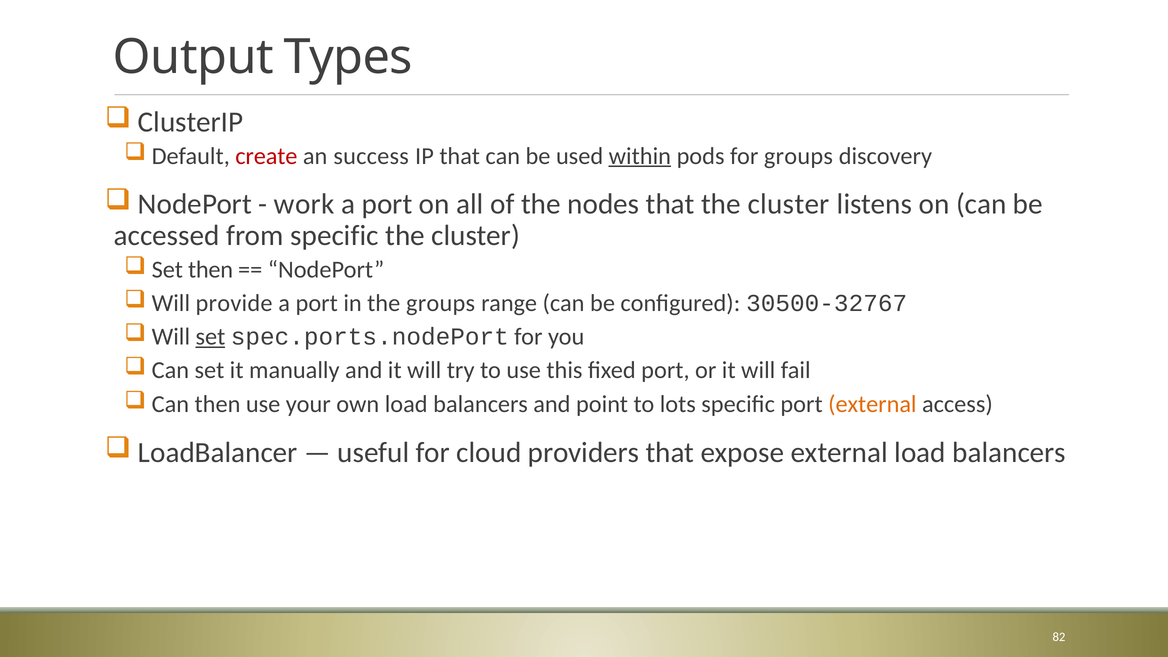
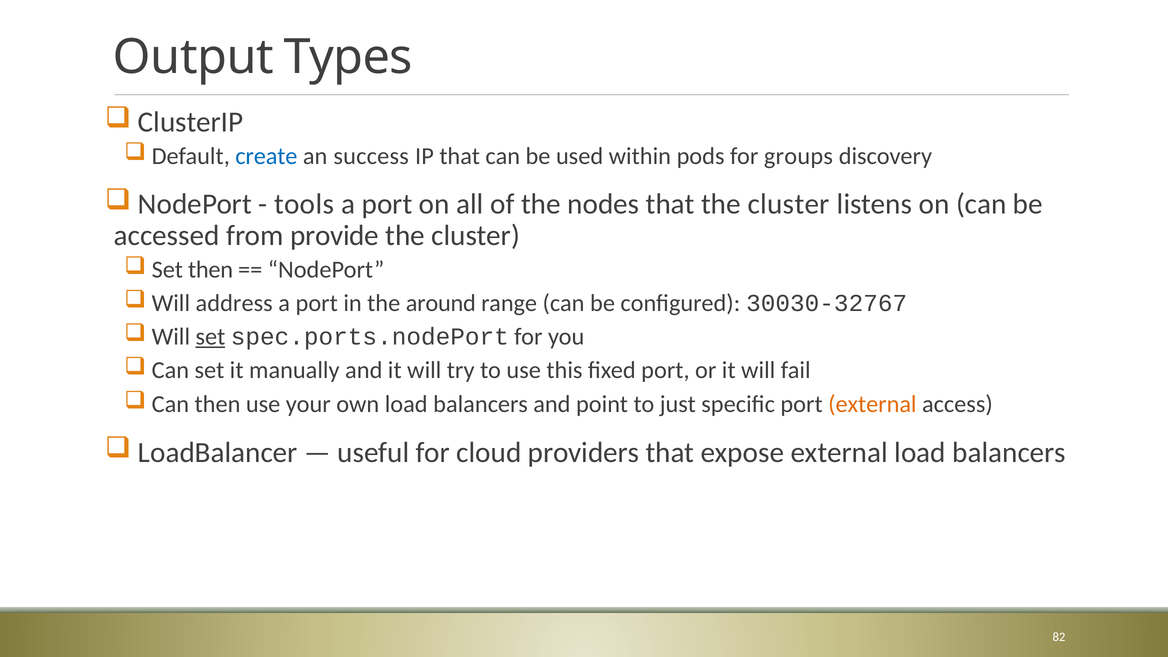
create colour: red -> blue (266, 156)
within underline: present -> none (640, 156)
work: work -> tools (304, 204)
from specific: specific -> provide (335, 236)
provide: provide -> address (234, 303)
the groups: groups -> around (441, 303)
30500-32767: 30500-32767 -> 30030-32767 (827, 303)
lots: lots -> just (678, 404)
